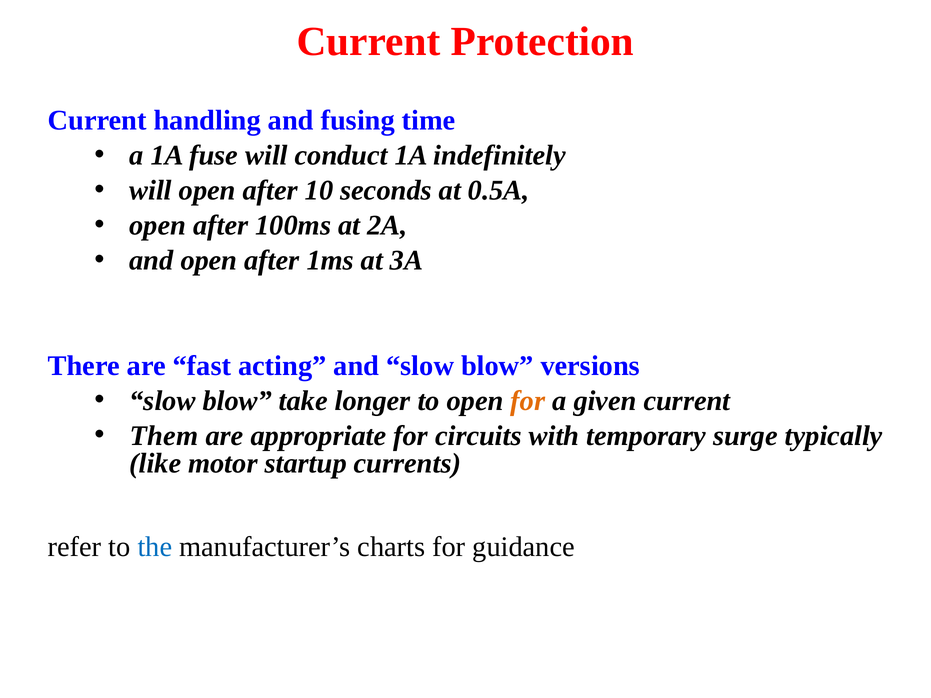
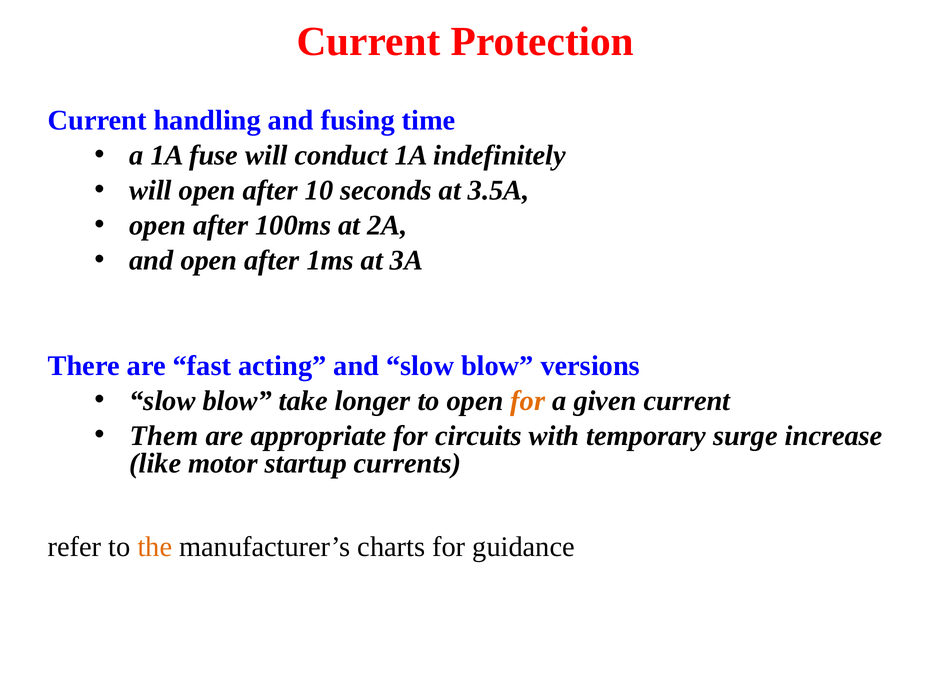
0.5A: 0.5A -> 3.5A (499, 191)
typically: typically -> increase (834, 436)
the colour: blue -> orange (155, 547)
